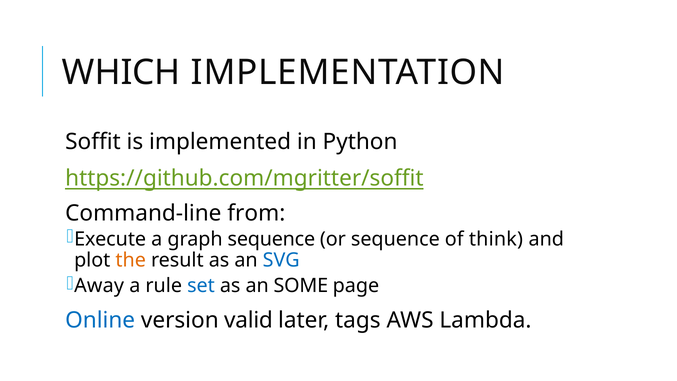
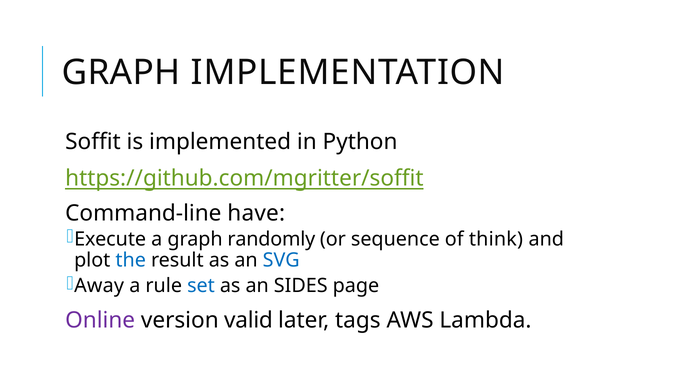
WHICH: WHICH -> GRAPH (121, 73)
from: from -> have (256, 213)
graph sequence: sequence -> randomly (271, 239)
the colour: orange -> blue (131, 260)
SOME: SOME -> SIDES (301, 286)
Online colour: blue -> purple (100, 320)
